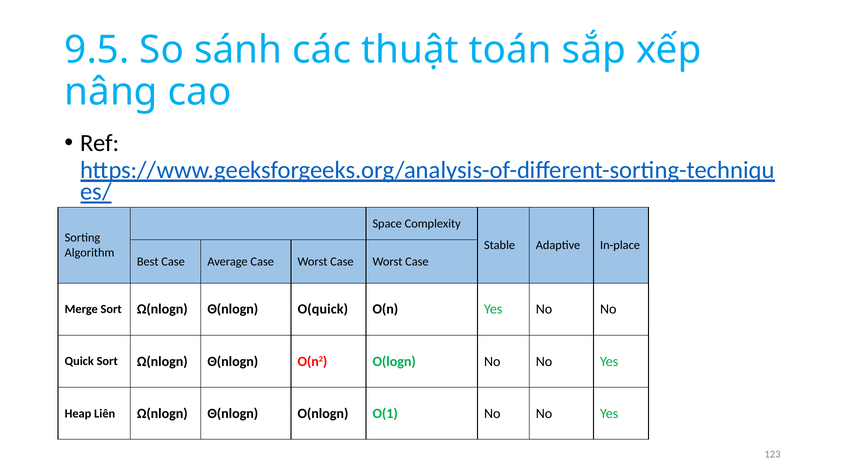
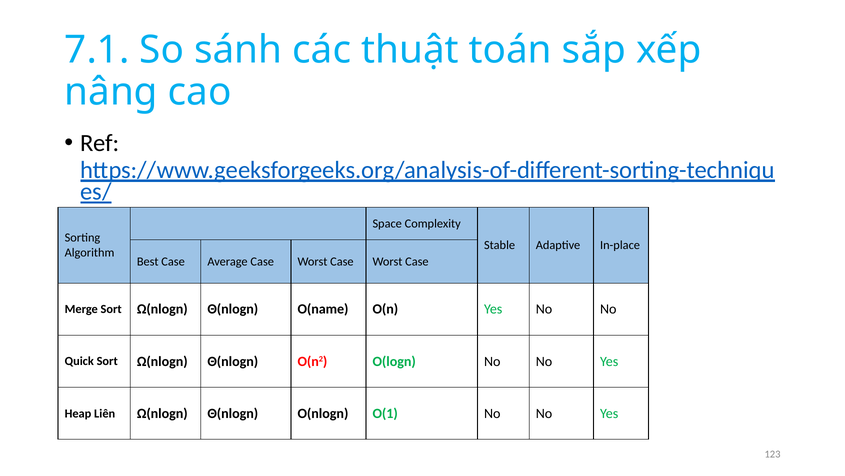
9.5: 9.5 -> 7.1 (97, 50)
O(quick: O(quick -> O(name (323, 309)
